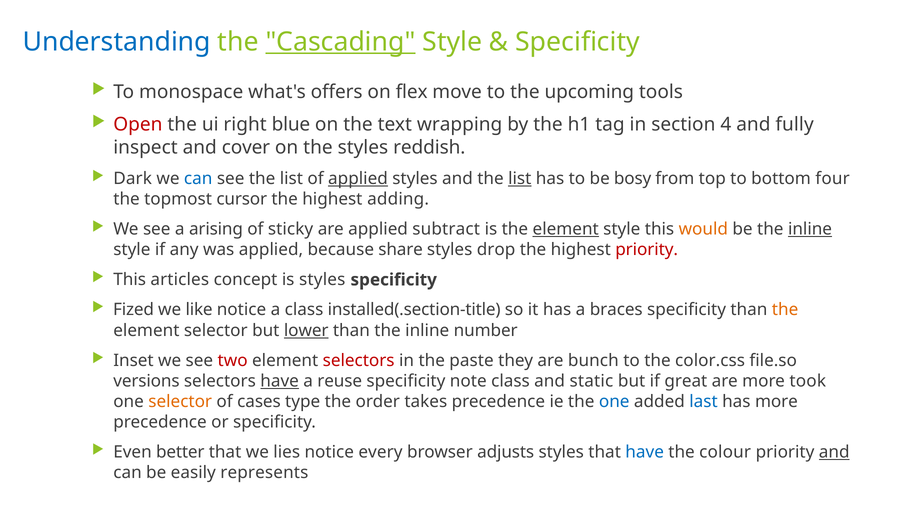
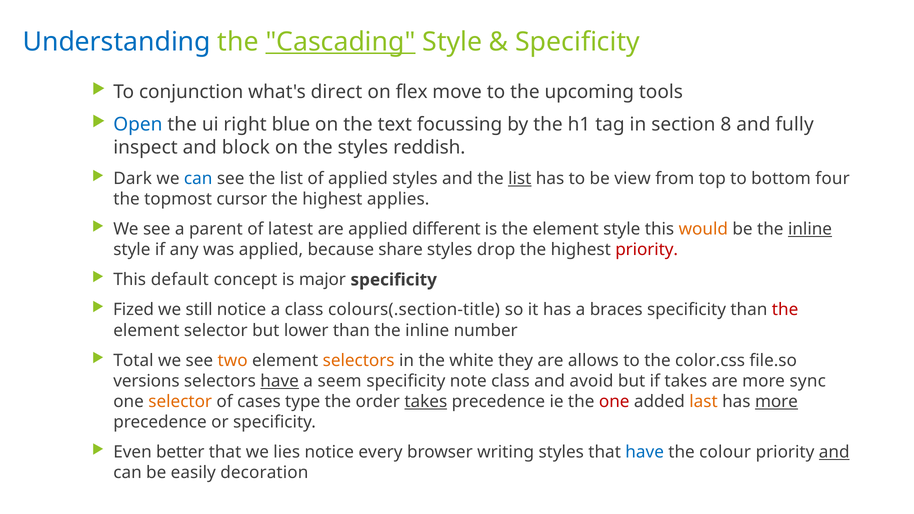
monospace: monospace -> conjunction (191, 92)
offers: offers -> direct (337, 92)
Open colour: red -> blue (138, 125)
wrapping: wrapping -> focussing (460, 125)
4: 4 -> 8 (726, 125)
cover: cover -> block (246, 147)
applied underline: present -> none (358, 179)
bosy: bosy -> view (633, 179)
adding: adding -> applies (398, 199)
arising: arising -> parent (216, 229)
sticky: sticky -> latest (291, 229)
subtract: subtract -> different (446, 229)
element underline: present -> none (566, 229)
articles: articles -> default (180, 280)
is styles: styles -> major (322, 280)
like: like -> still (199, 310)
installed(.section-title: installed(.section-title -> colours(.section-title (414, 310)
the colour: orange -> red (785, 310)
lower underline: present -> none (306, 330)
Inset: Inset -> Total (133, 361)
two colour: red -> orange (233, 361)
selectors colour: red -> orange (359, 361)
paste: paste -> white (472, 361)
bunch: bunch -> allows (593, 361)
reuse: reuse -> seem (340, 381)
static: static -> avoid (591, 381)
if great: great -> takes (686, 381)
took: took -> sync (808, 381)
takes underline: none -> present (426, 402)
one colour: blue -> red (614, 402)
last colour: blue -> orange (703, 402)
more underline: none -> present (776, 402)
adjusts: adjusts -> writing (506, 452)
represents: represents -> decoration (264, 473)
